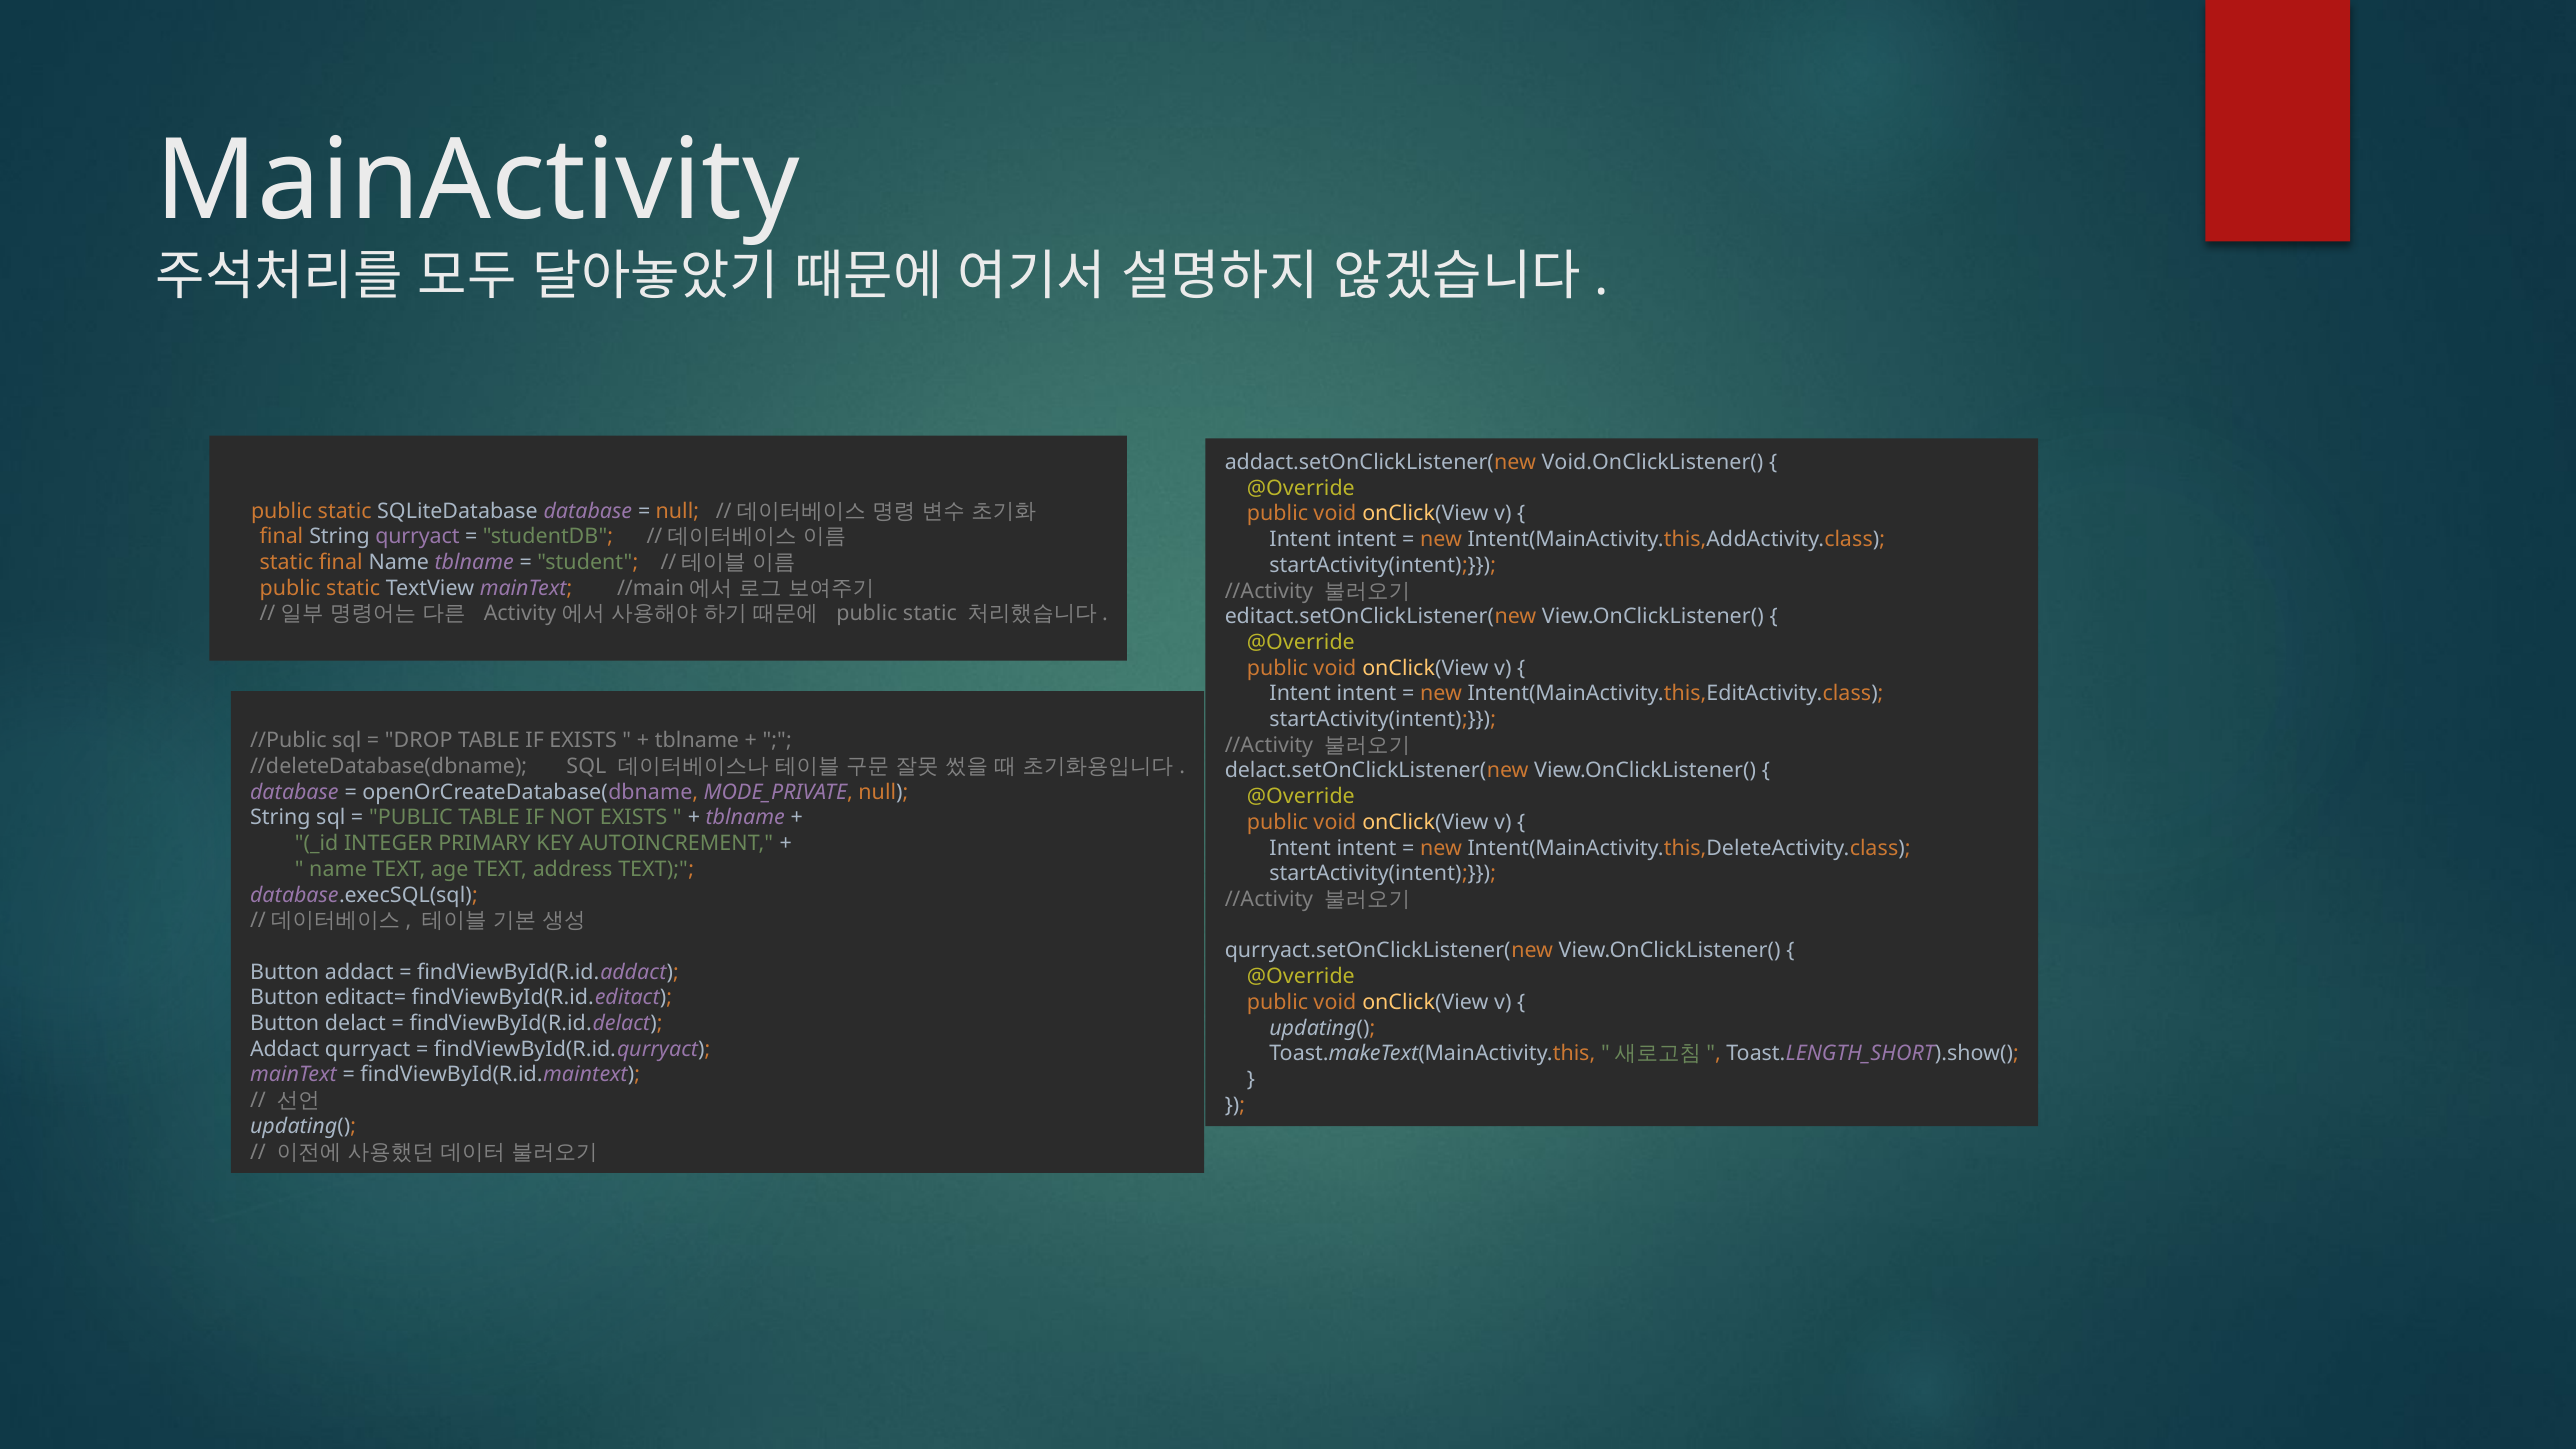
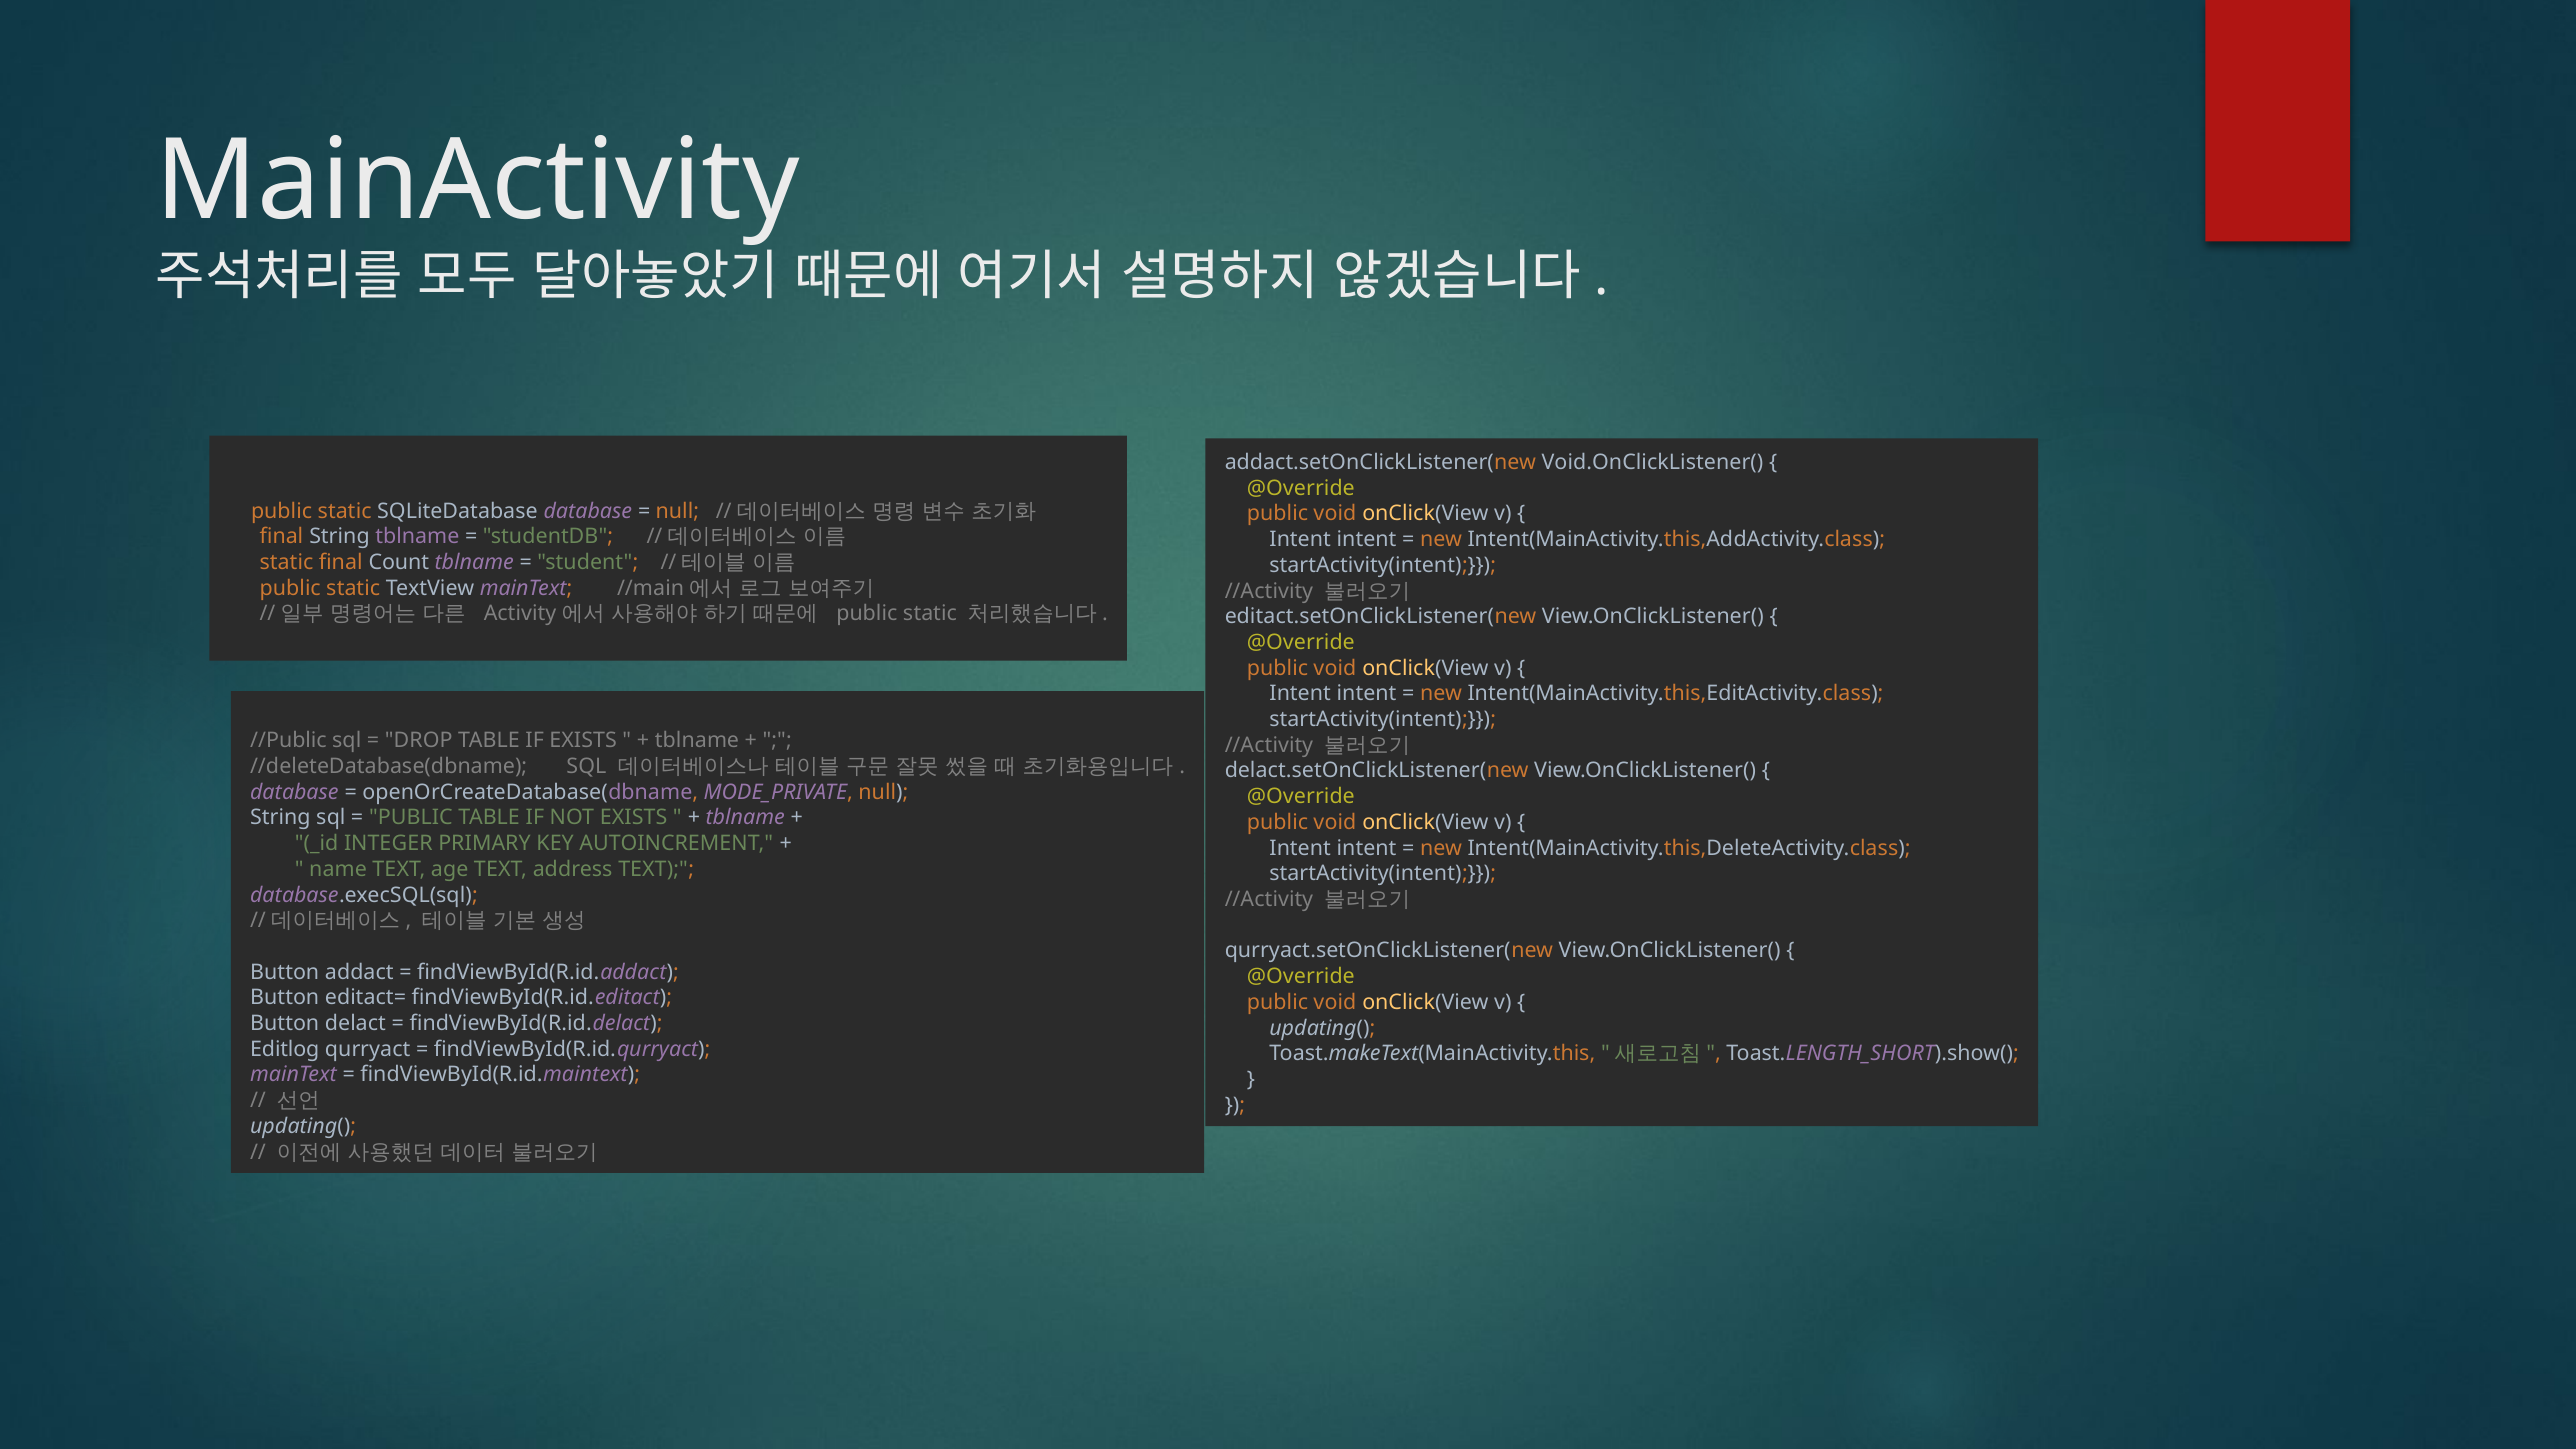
String qurryact: qurryact -> tblname (417, 537)
final Name: Name -> Count (399, 562)
Addact: Addact -> Editlog (285, 1049)
